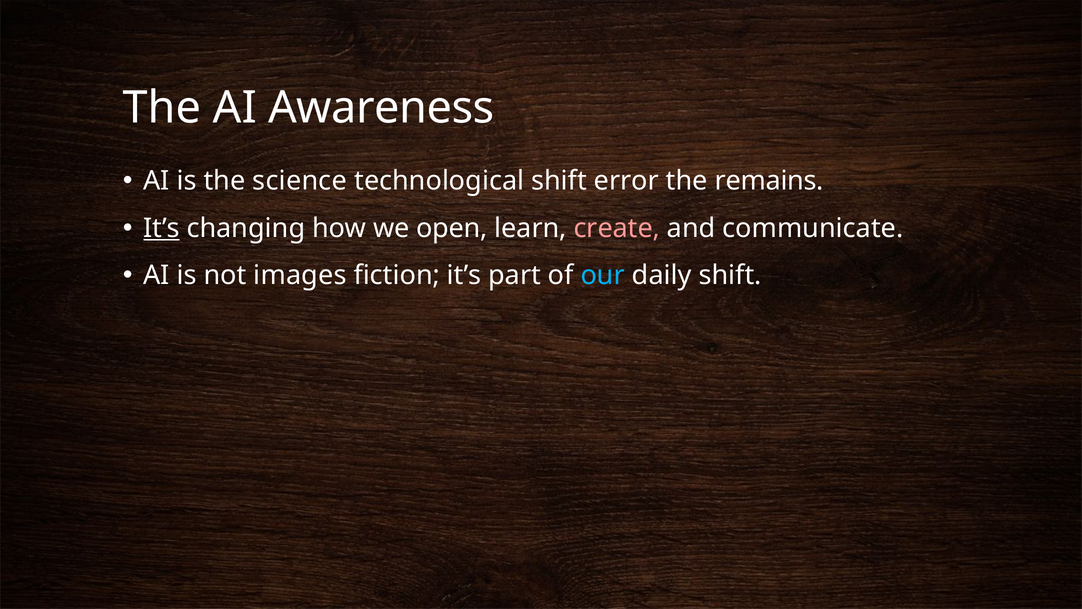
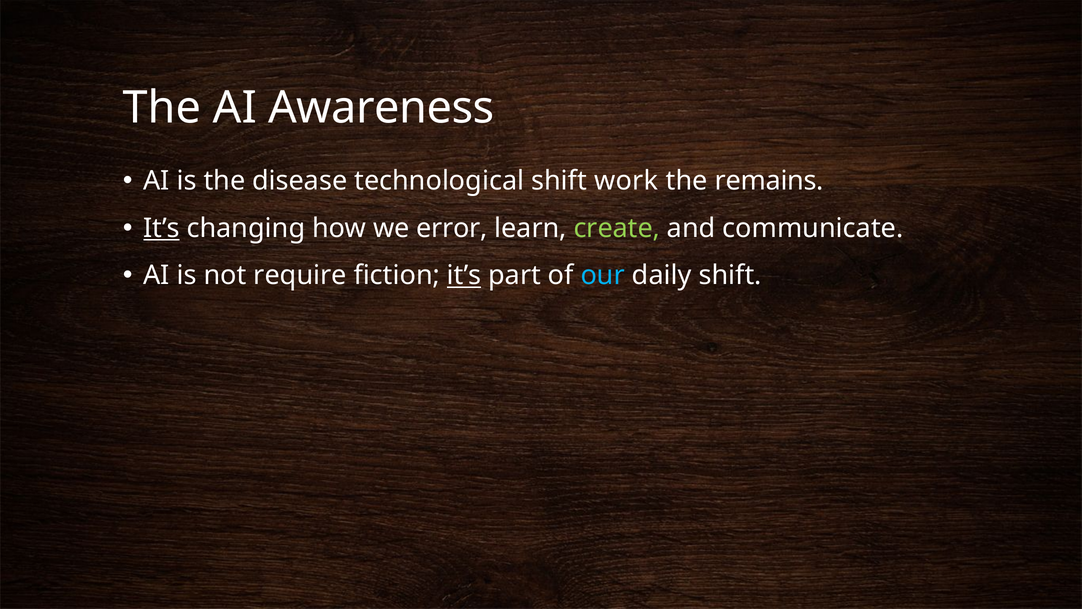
science: science -> disease (300, 181)
error: error -> work (626, 181)
open: open -> error (452, 228)
create colour: pink -> light green (617, 228)
images: images -> require (300, 275)
it’s underline: none -> present (464, 275)
